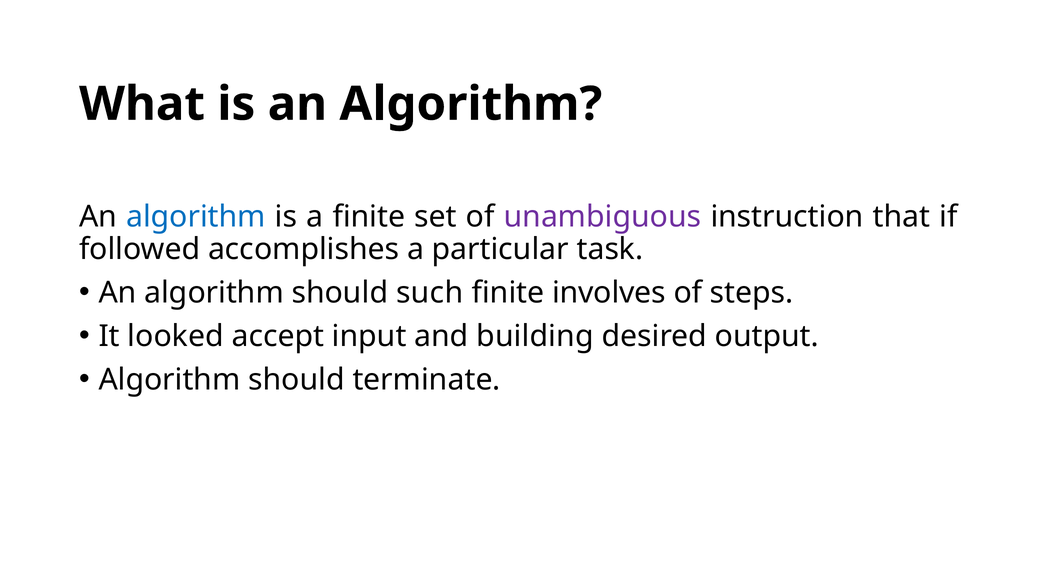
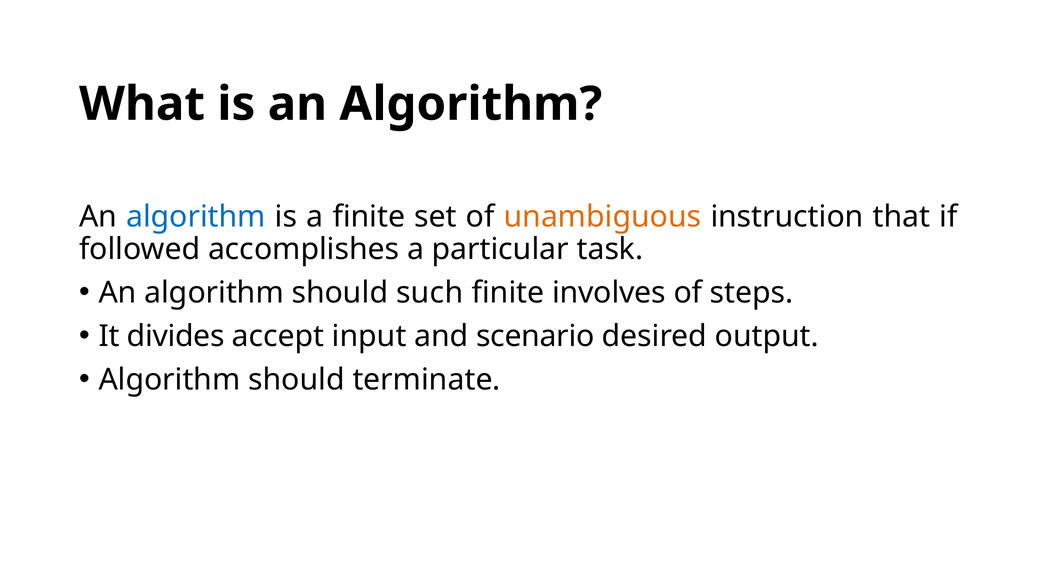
unambiguous colour: purple -> orange (602, 217)
looked: looked -> divides (176, 336)
building: building -> scenario (535, 336)
